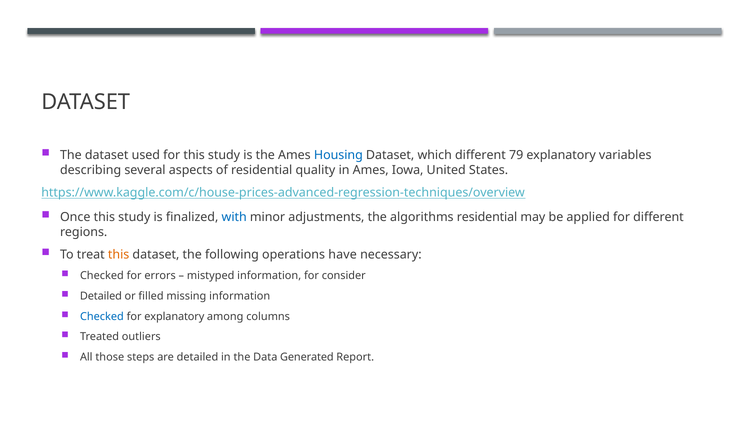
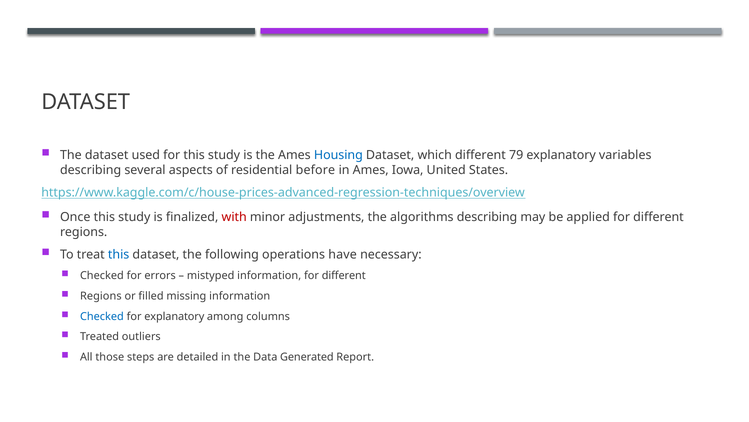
quality: quality -> before (315, 170)
with colour: blue -> red (234, 217)
algorithms residential: residential -> describing (487, 217)
this colour: orange -> blue (119, 254)
information for consider: consider -> different (344, 275)
Detailed: Detailed -> Regions (101, 296)
